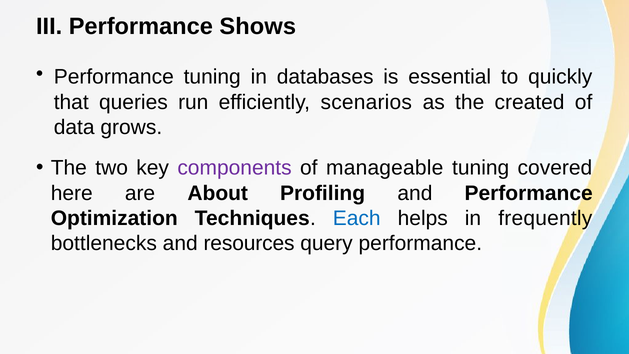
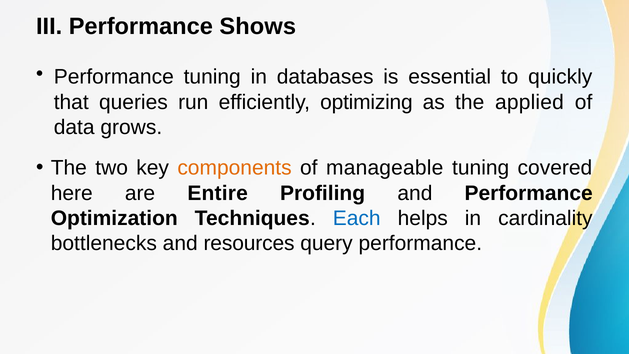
scenarios: scenarios -> optimizing (366, 102)
created: created -> applied (529, 102)
components colour: purple -> orange (235, 168)
About: About -> Entire (218, 193)
frequently: frequently -> cardinality (545, 218)
